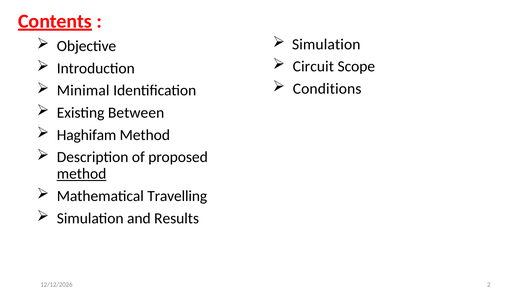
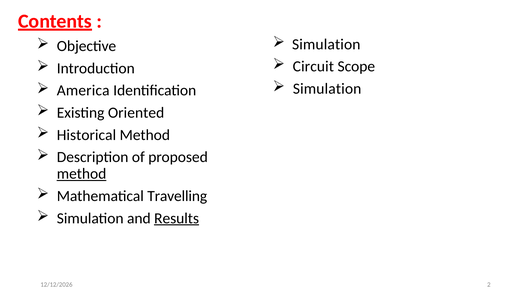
Conditions: Conditions -> Simulation (327, 89)
Minimal: Minimal -> America (83, 91)
Between: Between -> Oriented (136, 113)
Haghifam: Haghifam -> Historical (86, 135)
Results underline: none -> present (177, 219)
